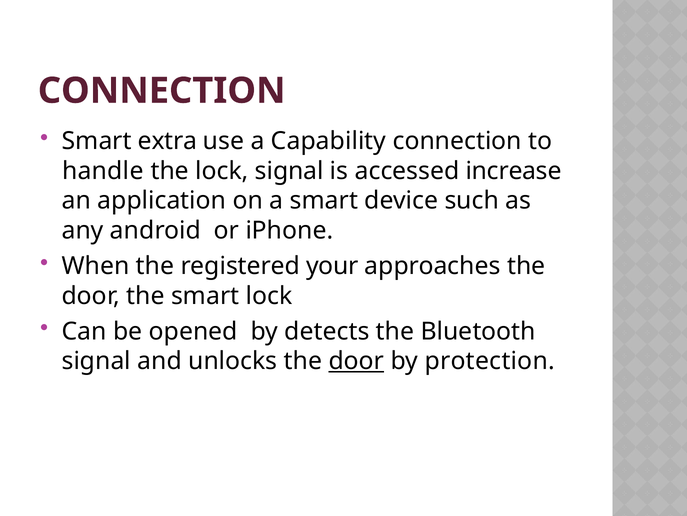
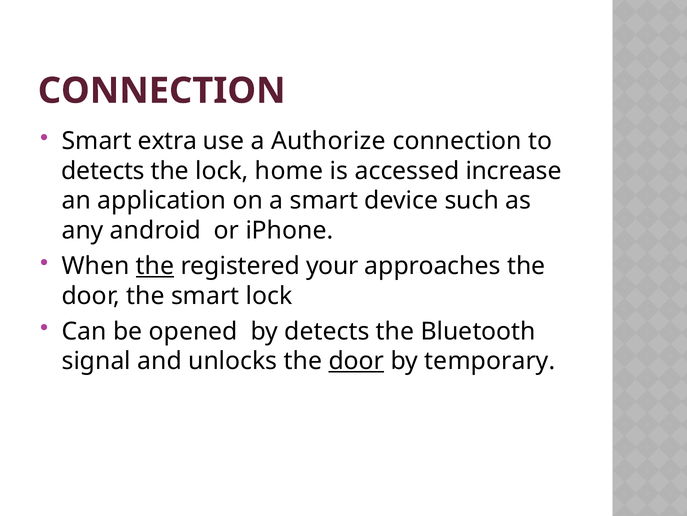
Capability: Capability -> Authorize (328, 141)
handle: handle -> detects (103, 171)
lock signal: signal -> home (289, 171)
the underline: none -> present (155, 266)
protection: protection -> temporary (490, 361)
